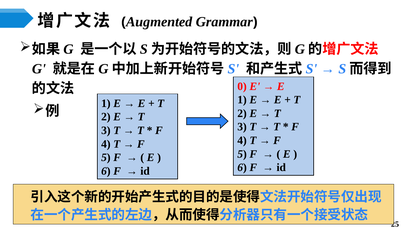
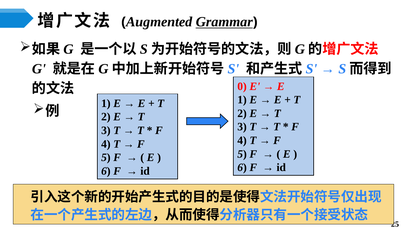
Grammar underline: none -> present (224, 22)
